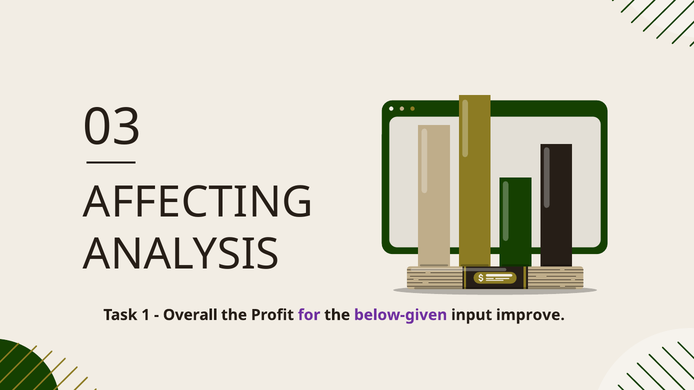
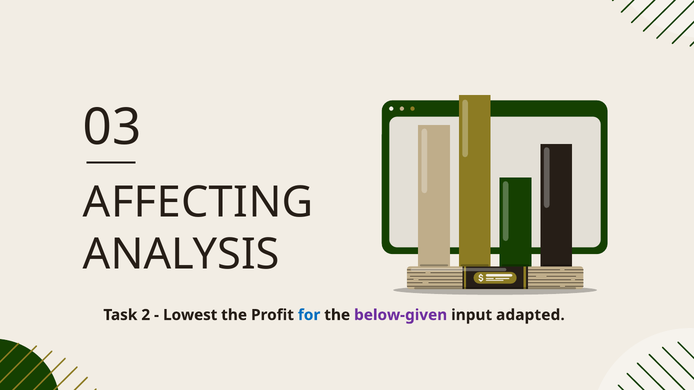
1: 1 -> 2 (146, 315)
Overall: Overall -> Lowest (190, 315)
for colour: purple -> blue (309, 315)
improve: improve -> adapted (530, 315)
